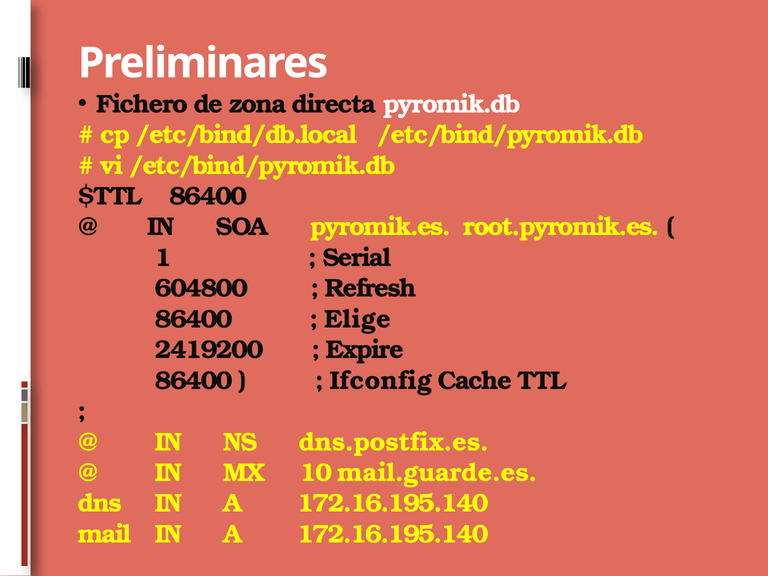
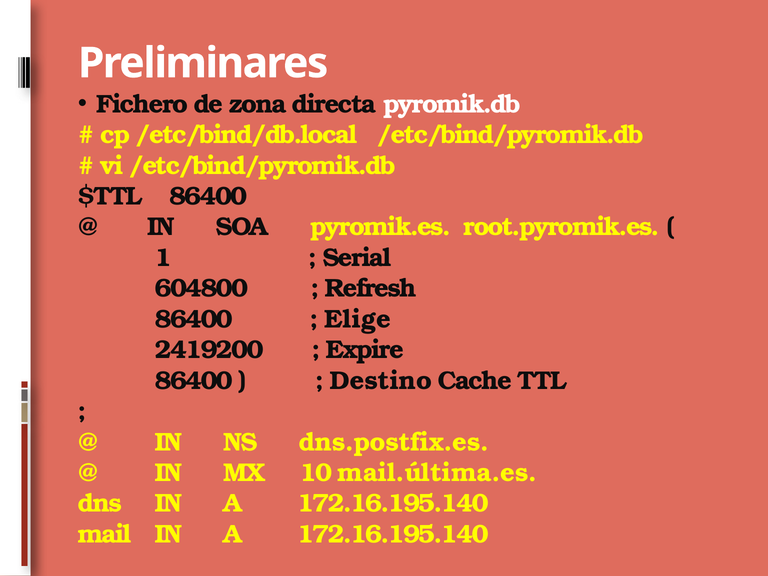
Ifconfig: Ifconfig -> Destino (381, 381)
mail.guarde.es: mail.guarde.es -> mail.última.es (437, 473)
